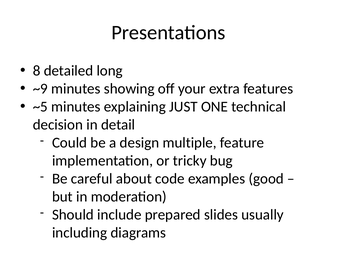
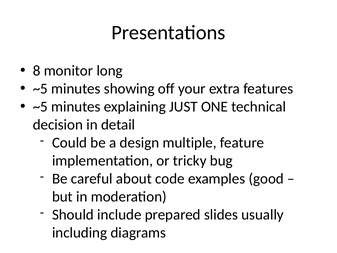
detailed: detailed -> monitor (68, 71)
~9: ~9 -> ~5 (40, 89)
